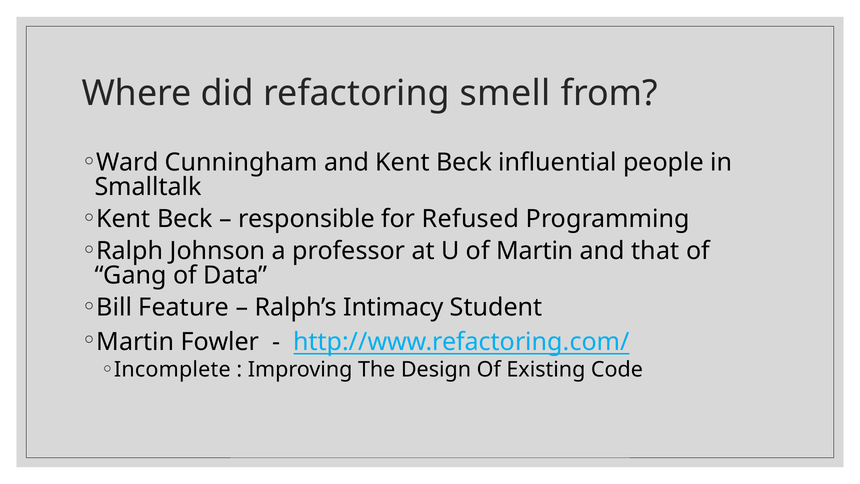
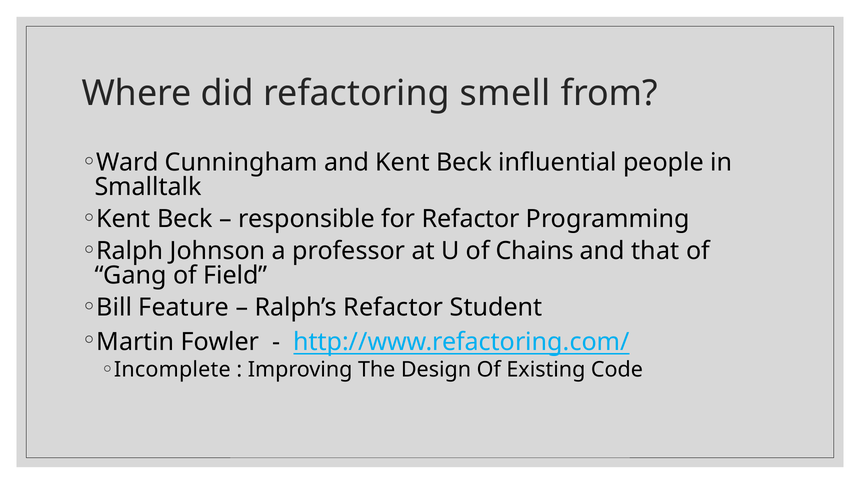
for Refused: Refused -> Refactor (471, 219)
of Martin: Martin -> Chains (535, 251)
Data: Data -> Field (235, 275)
Ralph’s Intimacy: Intimacy -> Refactor (393, 307)
